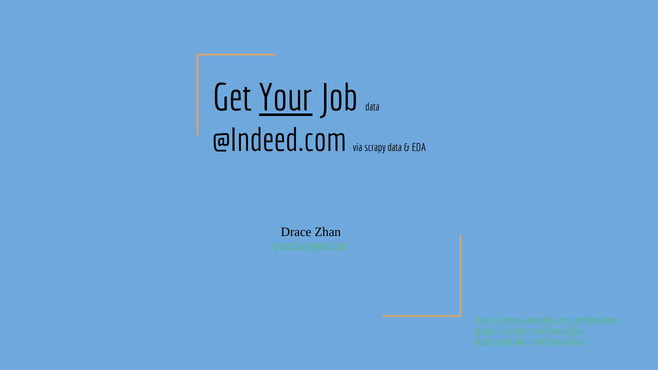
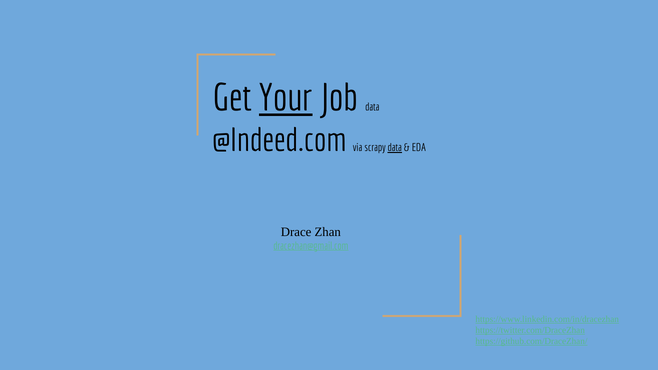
data underline: none -> present (395, 148)
